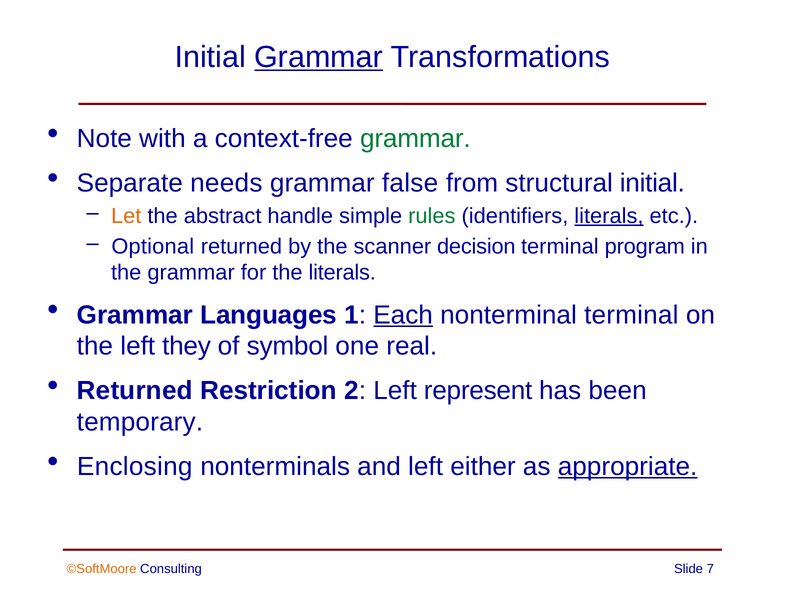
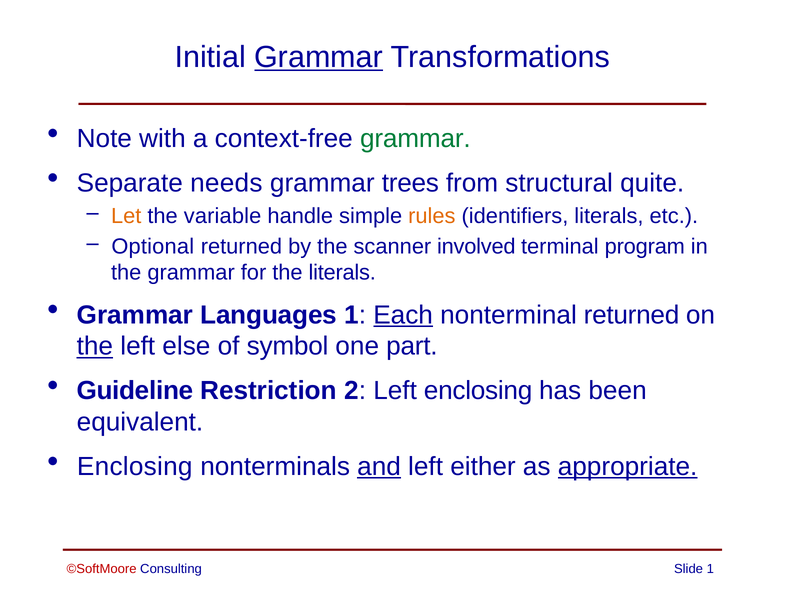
false: false -> trees (410, 183)
structural initial: initial -> quite (652, 183)
abstract: abstract -> variable (223, 216)
rules colour: green -> orange (432, 216)
literals underline: present -> none (609, 216)
decision: decision -> involved (476, 246)
nonterminal terminal: terminal -> returned (632, 315)
the underline: none -> present (95, 346)
they: they -> else (186, 346)
real: real -> part (412, 346)
Returned: Returned -> Guideline (135, 391)
Left represent: represent -> enclosing (478, 391)
temporary: temporary -> equivalent (140, 422)
and underline: none -> present (379, 467)
©SoftMoore colour: orange -> red (102, 569)
Slide 7: 7 -> 1 (710, 569)
